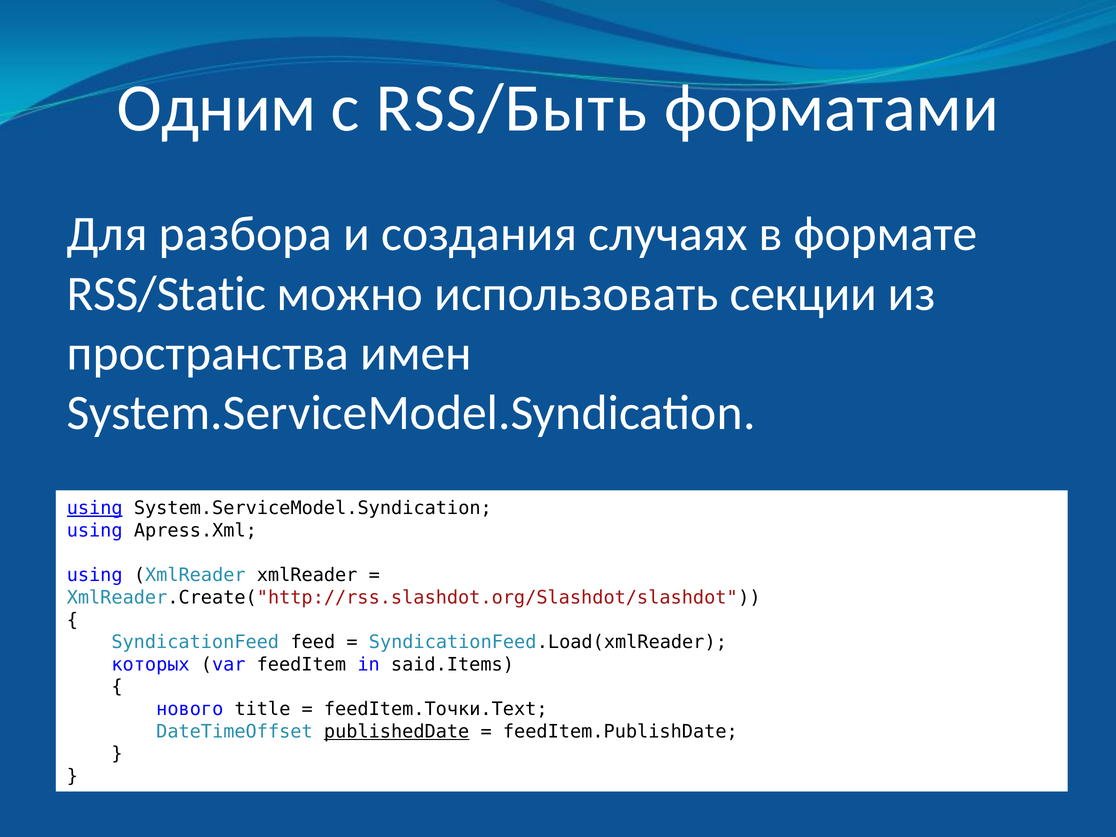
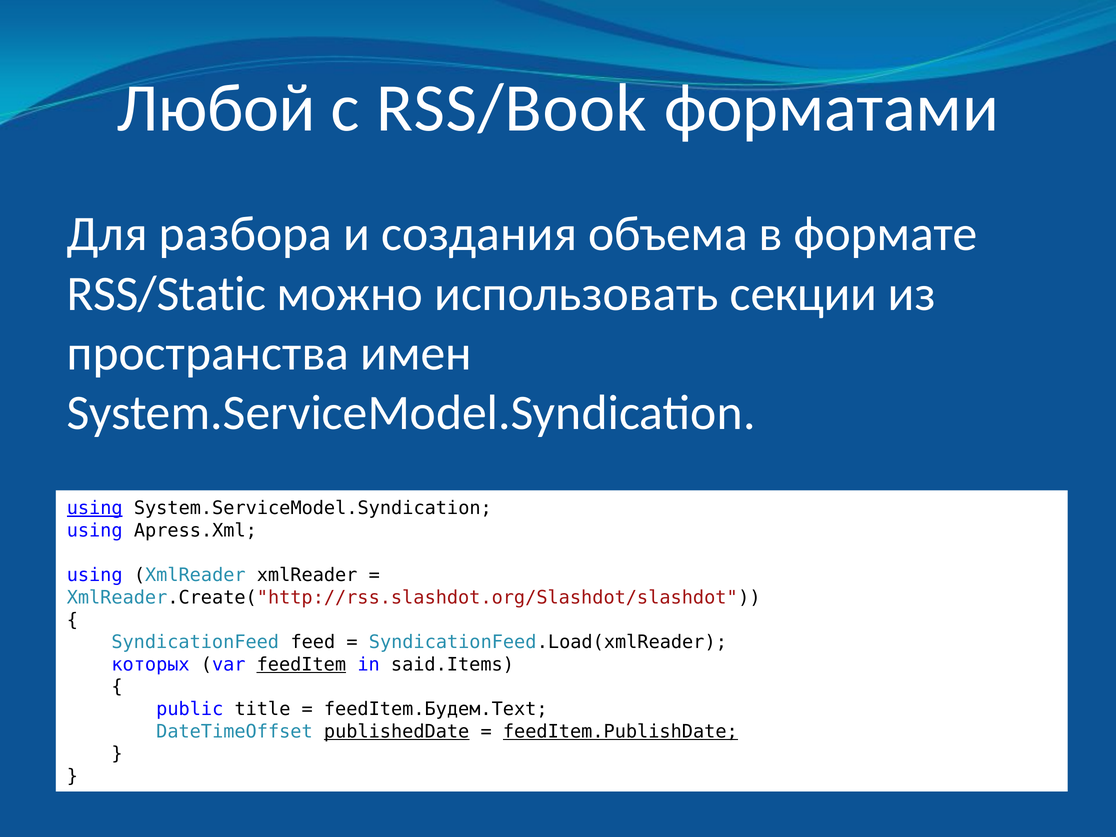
Одним: Одним -> Любой (216, 108)
RSS/Быть: RSS/Быть -> RSS/Book (511, 108)
случаях: случаях -> объема (668, 234)
feedItem underline: none -> present (301, 665)
нового: нового -> public (190, 709)
feedItem.Точки.Text: feedItem.Точки.Text -> feedItem.Будем.Text (436, 709)
feedItem.PublishDate underline: none -> present (620, 731)
